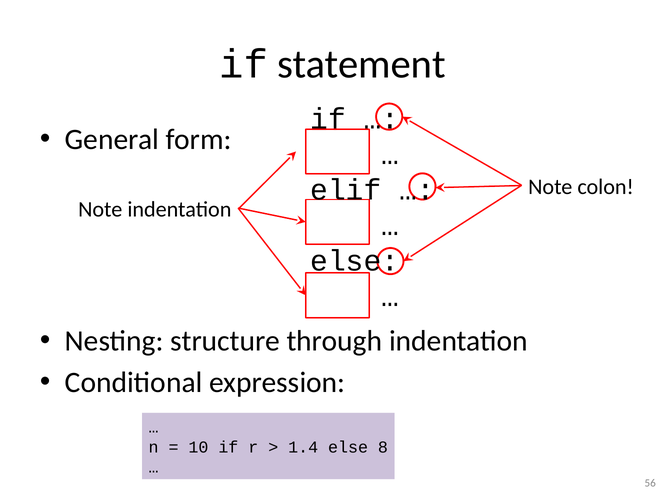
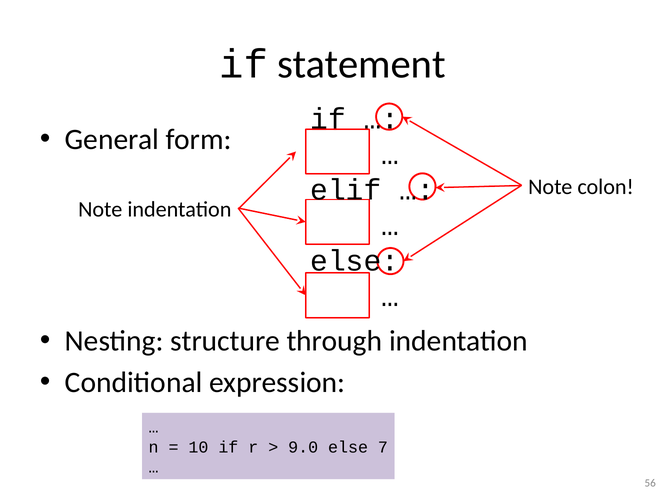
1.4: 1.4 -> 9.0 (303, 447)
8: 8 -> 7 (383, 447)
